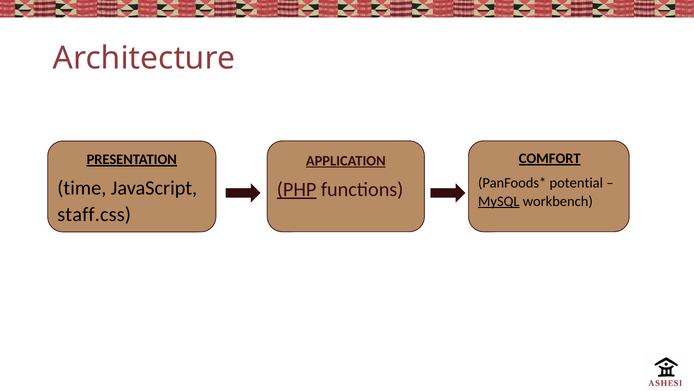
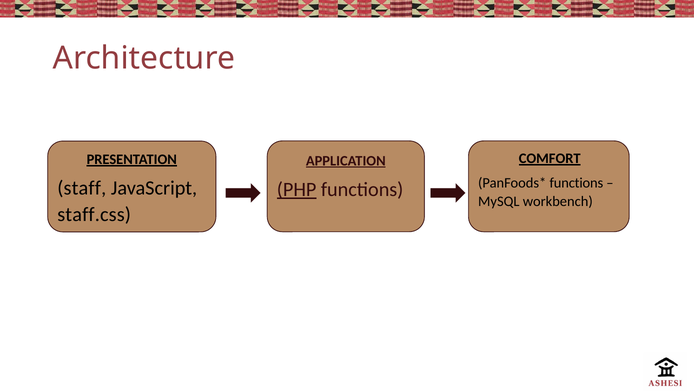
potential: potential -> functions (576, 183)
time: time -> staff (82, 188)
MySQL underline: present -> none (499, 201)
